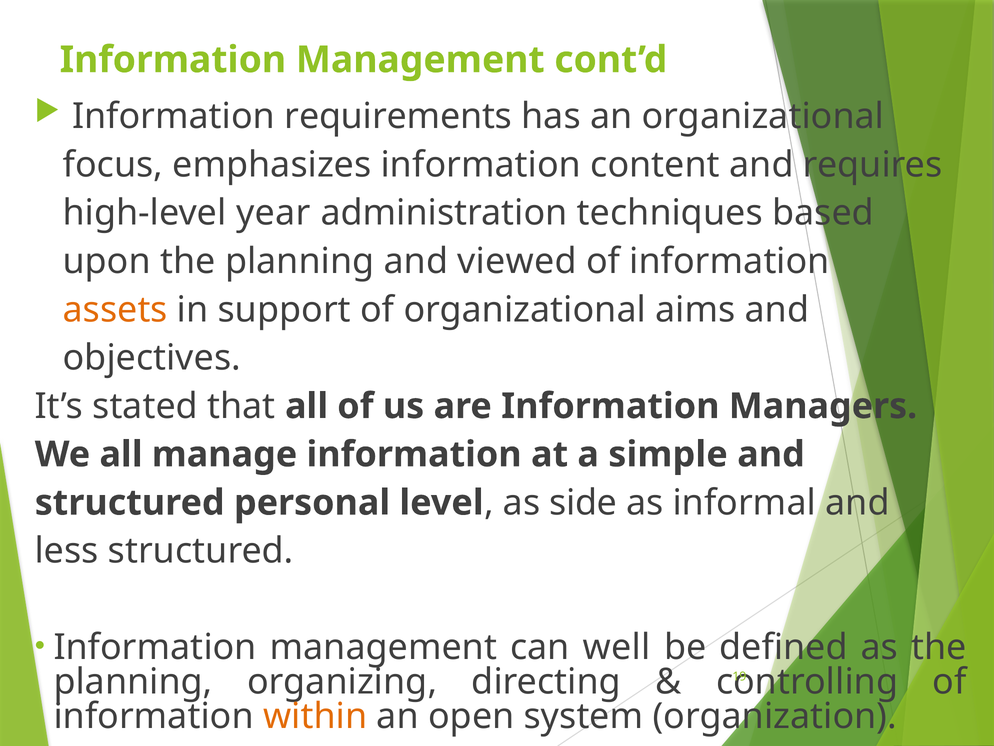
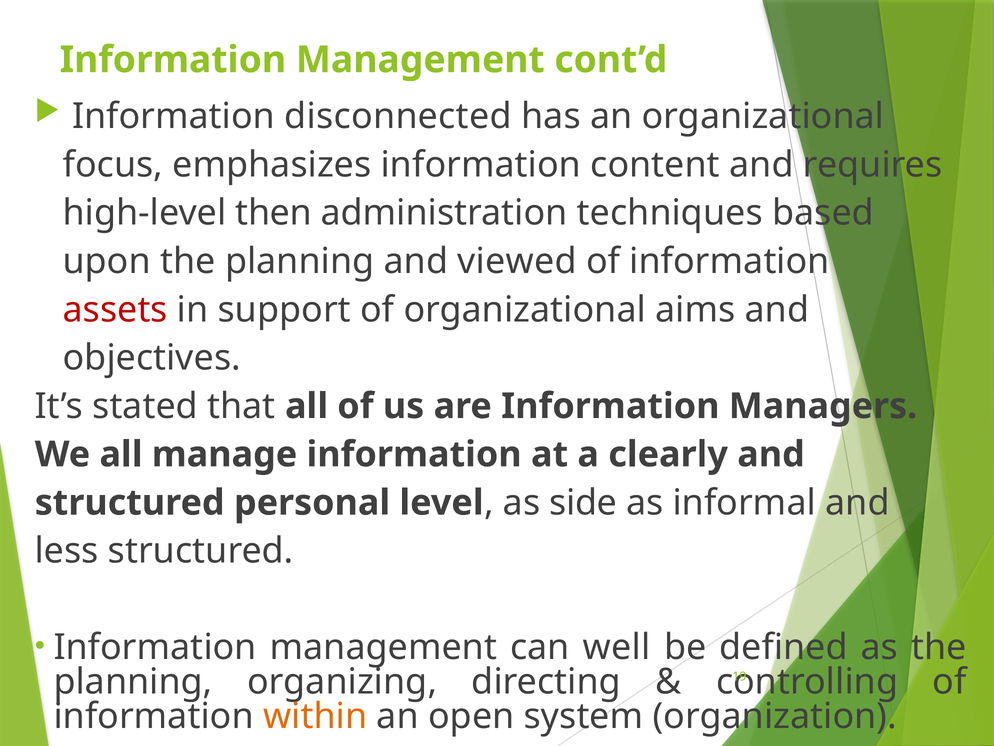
requirements: requirements -> disconnected (398, 116)
year: year -> then (274, 213)
assets colour: orange -> red (115, 309)
simple: simple -> clearly (668, 454)
